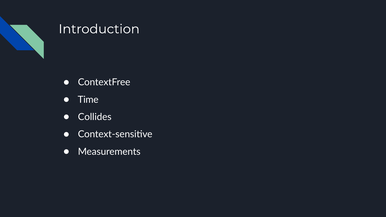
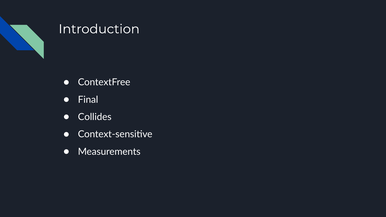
Time: Time -> Final (88, 100)
